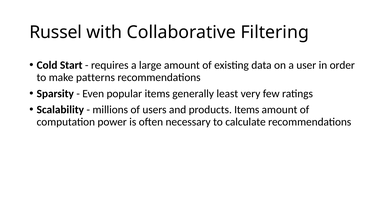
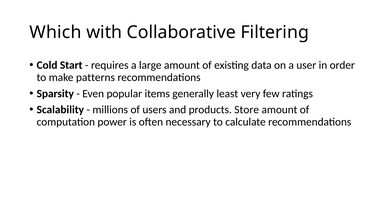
Russel: Russel -> Which (55, 32)
products Items: Items -> Store (247, 110)
